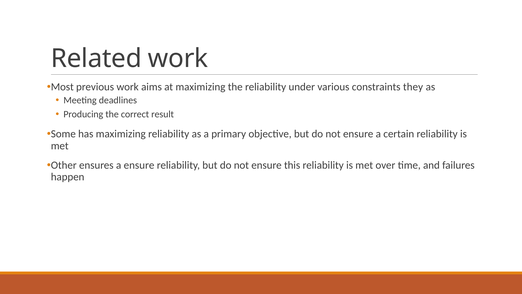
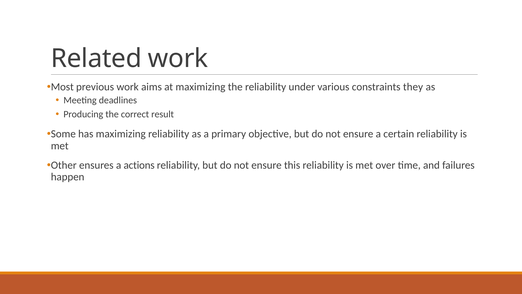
a ensure: ensure -> actions (139, 165)
